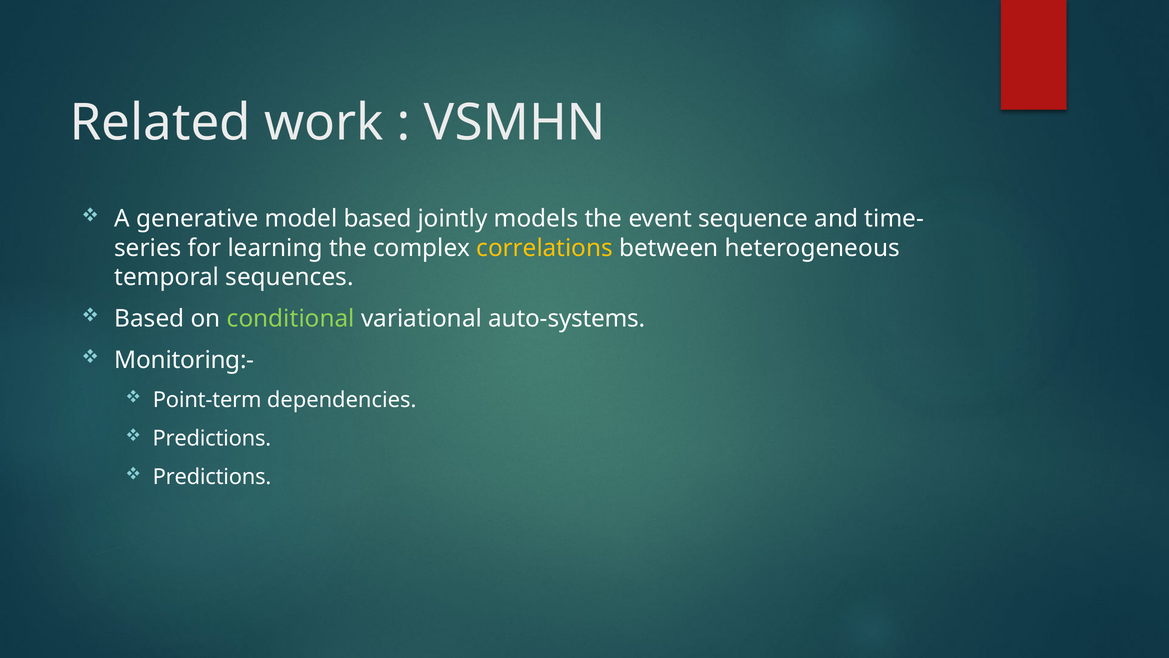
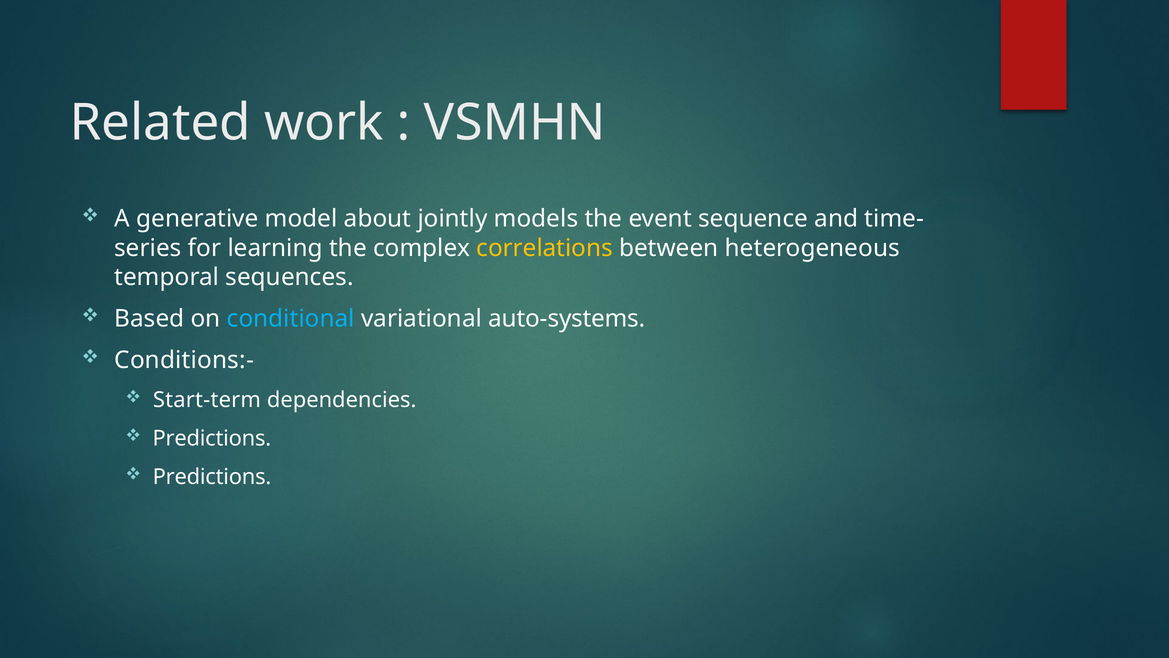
model based: based -> about (377, 219)
conditional colour: light green -> light blue (291, 319)
Monitoring:-: Monitoring:- -> Conditions:- (184, 360)
Point-term: Point-term -> Start-term (207, 400)
